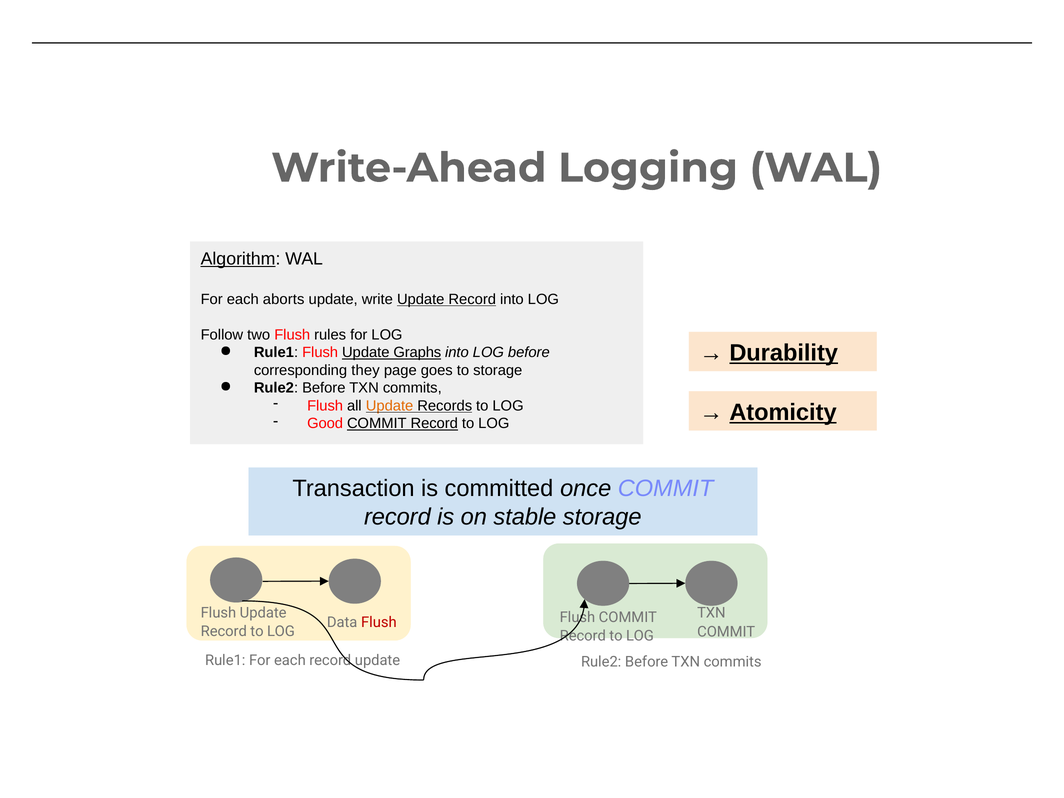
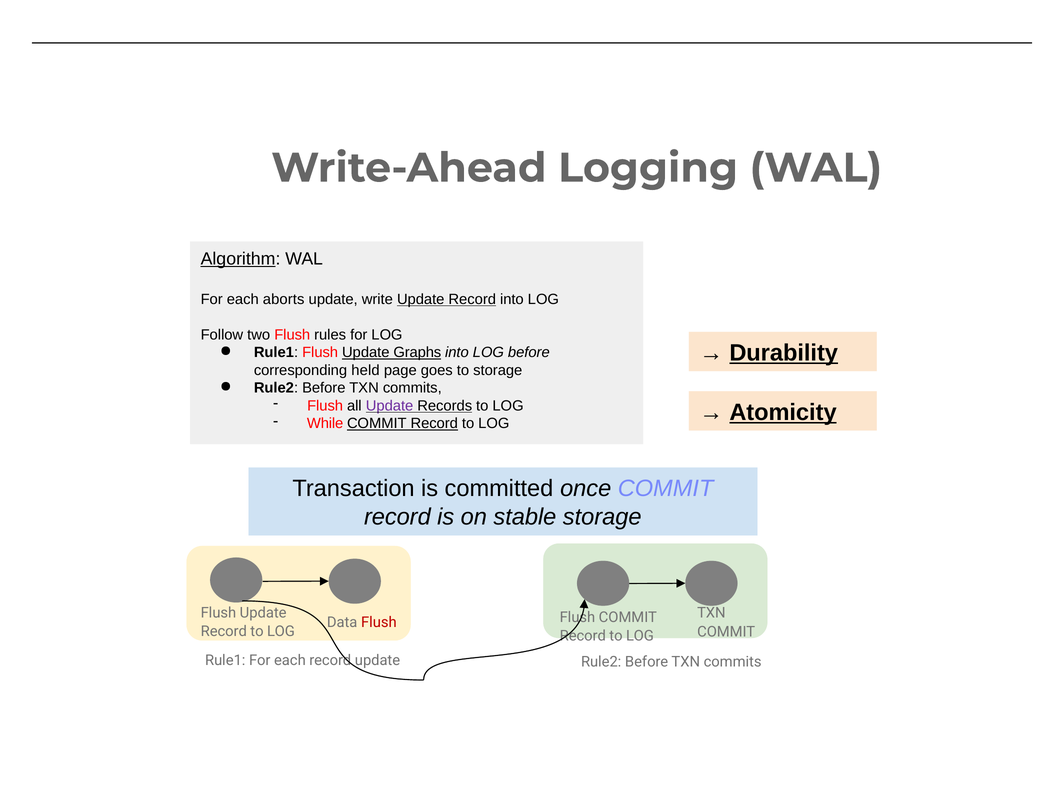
they: they -> held (366, 370)
Update colour: orange -> purple (390, 406)
Good: Good -> While (325, 424)
